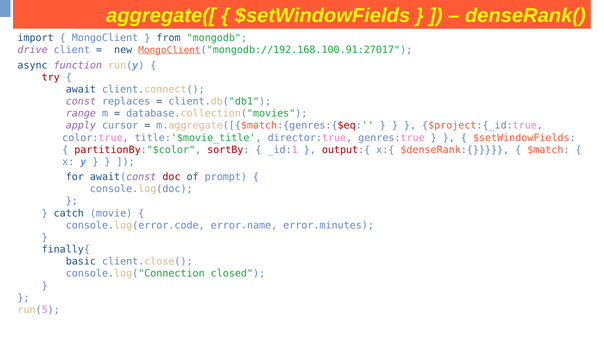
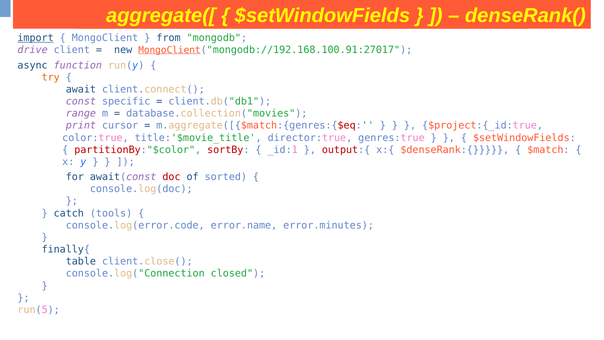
import underline: none -> present (36, 38)
try colour: red -> orange (51, 77)
replaces: replaces -> specific (126, 101)
apply: apply -> print (81, 126)
prompt: prompt -> sorted (226, 177)
movie: movie -> tools (111, 213)
basic: basic -> table (81, 261)
